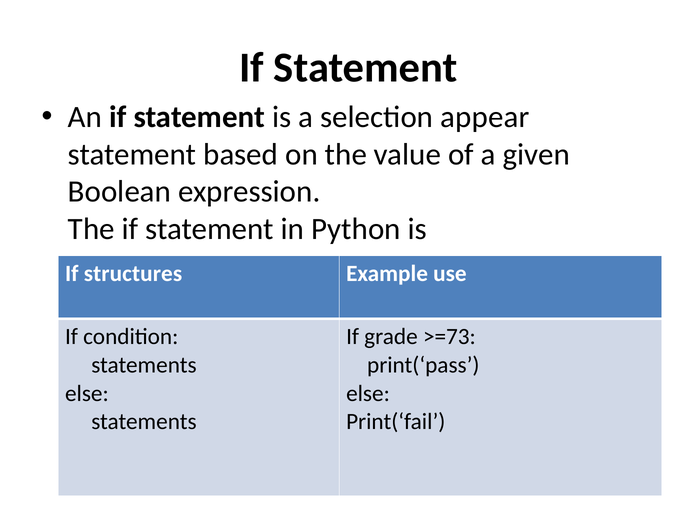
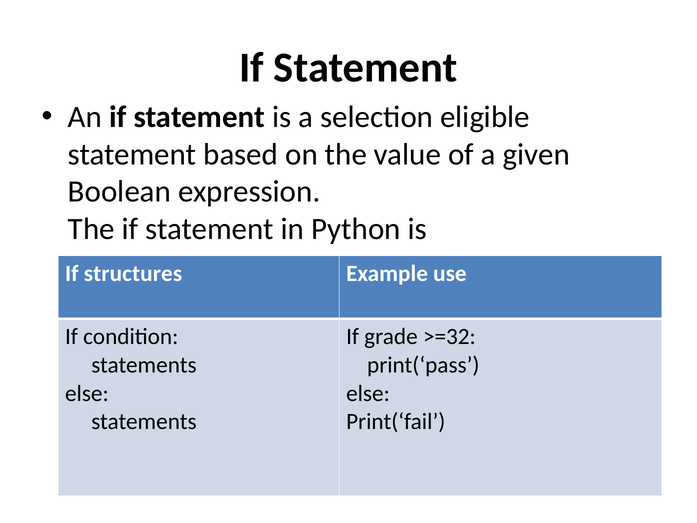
appear: appear -> eligible (485, 117)
>=73: >=73 -> >=32 (449, 337)
